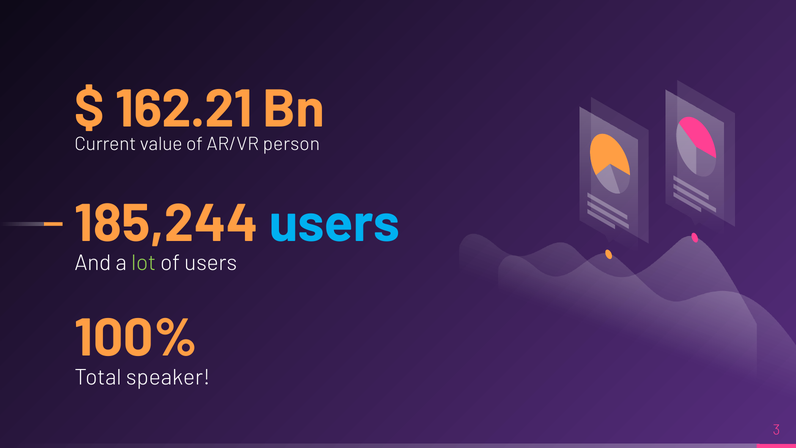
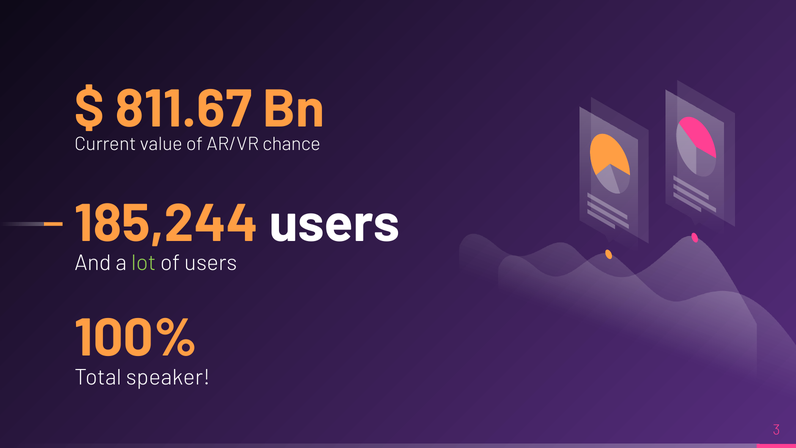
162.21: 162.21 -> 811.67 (184, 109)
person: person -> chance (291, 144)
users colour: light blue -> white (335, 224)
